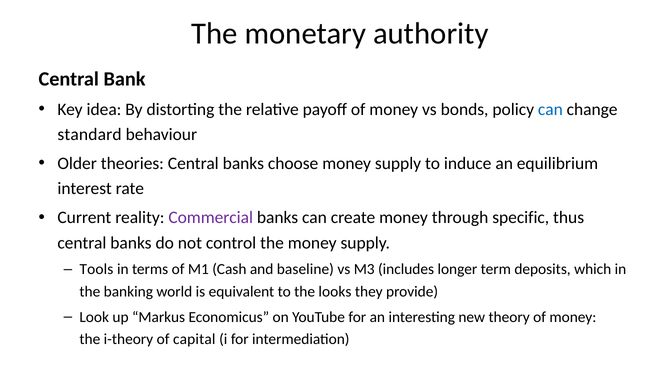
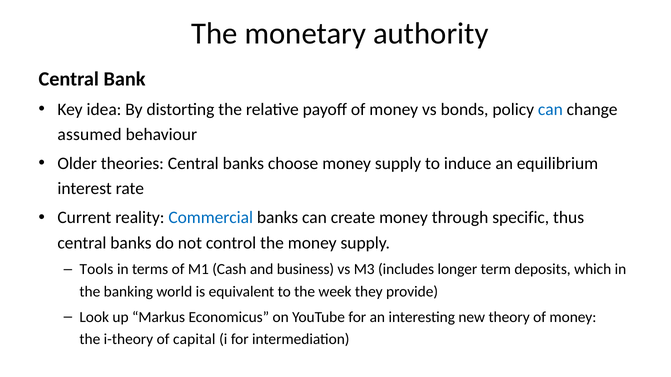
standard: standard -> assumed (90, 135)
Commercial colour: purple -> blue (211, 218)
baseline: baseline -> business (305, 270)
looks: looks -> week (335, 292)
